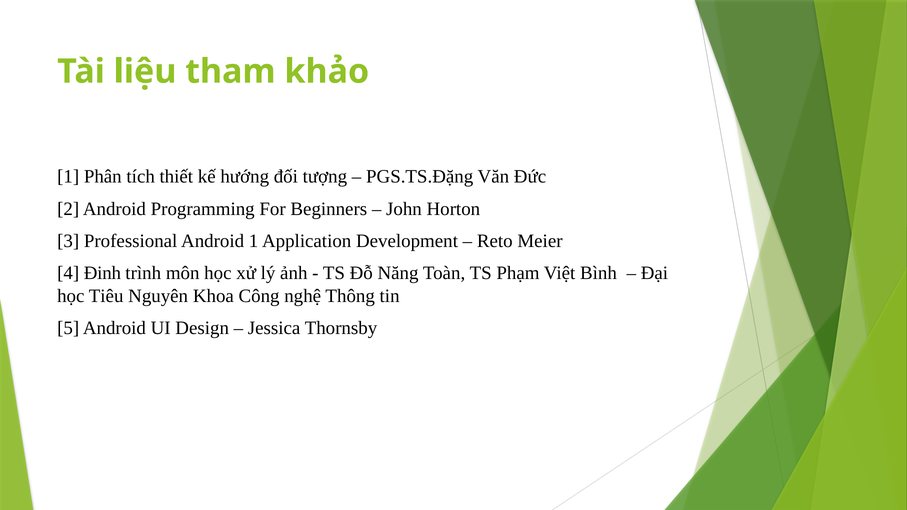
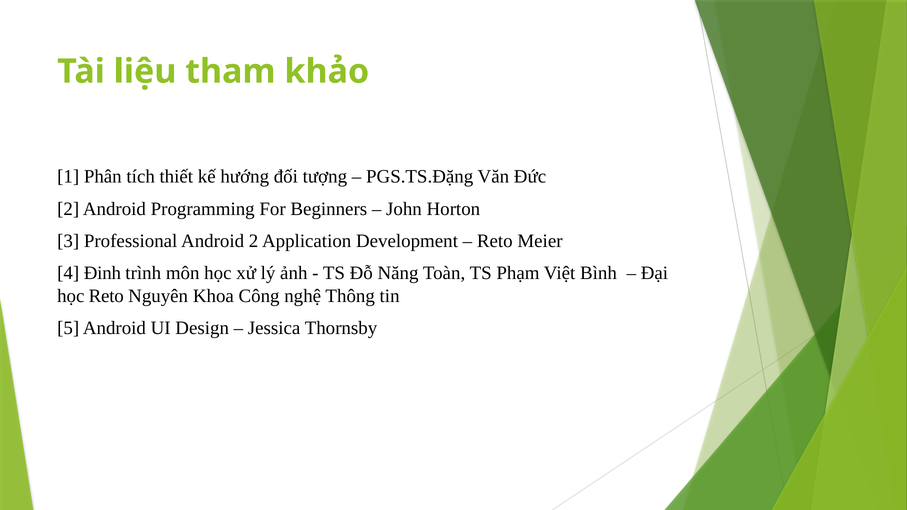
Android 1: 1 -> 2 (254, 241)
học Tiêu: Tiêu -> Reto (106, 296)
